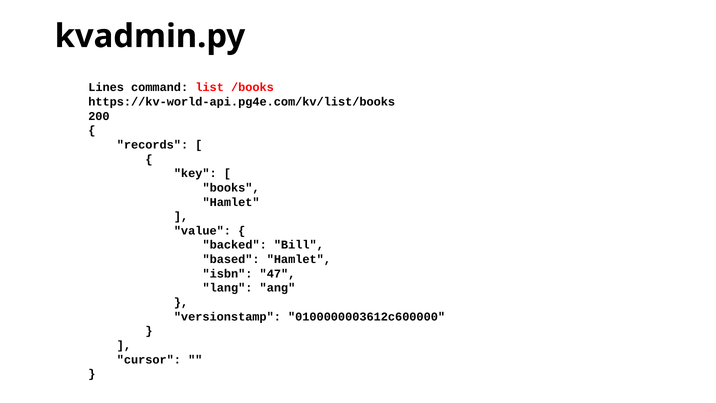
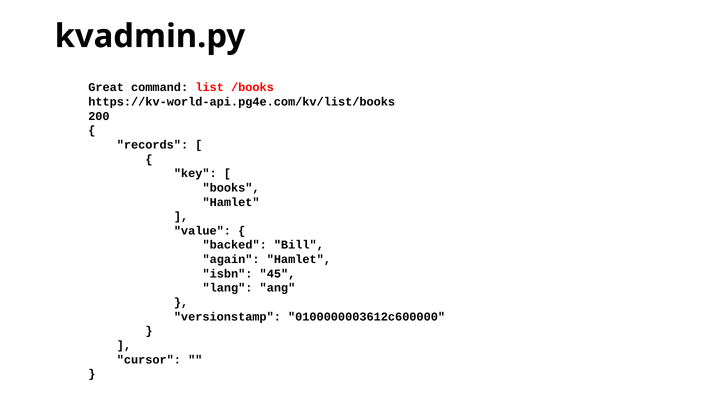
Lines: Lines -> Great (106, 87)
based: based -> again (231, 259)
47: 47 -> 45 (277, 274)
